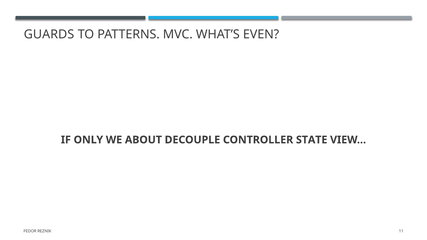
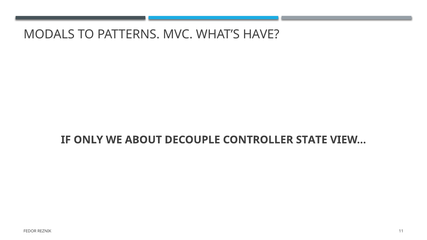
GUARDS: GUARDS -> MODALS (49, 34)
EVEN: EVEN -> HAVE (261, 34)
